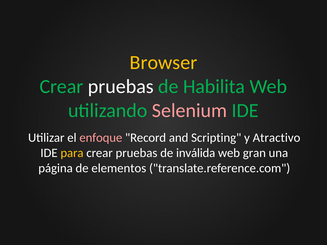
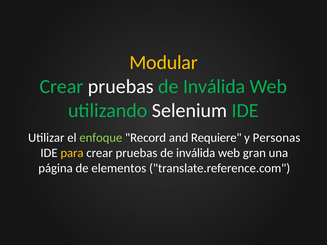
Browser: Browser -> Modular (164, 63)
Habilita: Habilita -> Inválida (214, 87)
Selenium colour: pink -> white (190, 111)
enfoque colour: pink -> light green (101, 138)
Scripting: Scripting -> Requiere (216, 138)
Atractivo: Atractivo -> Personas (277, 138)
